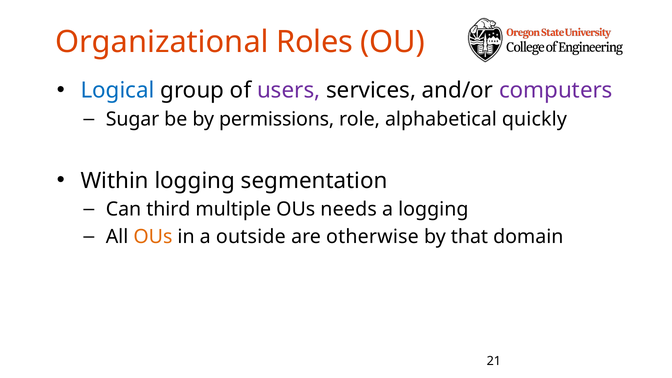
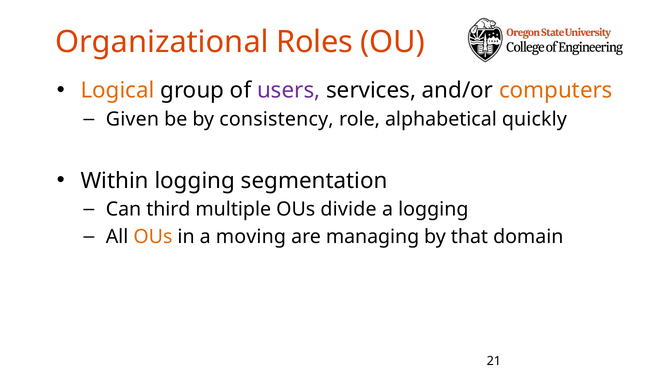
Logical colour: blue -> orange (118, 90)
computers colour: purple -> orange (556, 90)
Sugar: Sugar -> Given (132, 119)
permissions: permissions -> consistency (276, 119)
needs: needs -> divide (349, 210)
outside: outside -> moving (251, 237)
otherwise: otherwise -> managing (373, 237)
